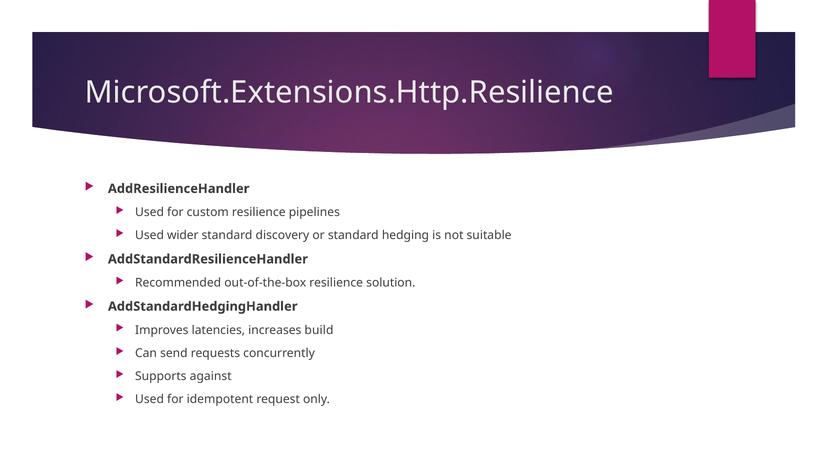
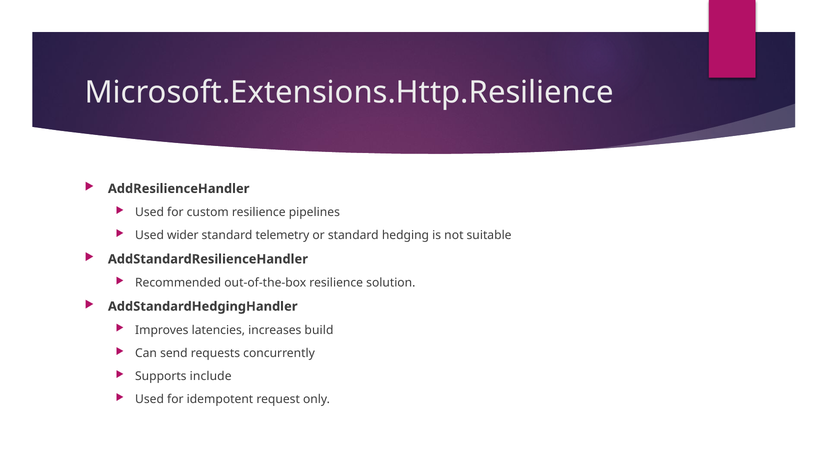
discovery: discovery -> telemetry (283, 235)
against: against -> include (211, 376)
